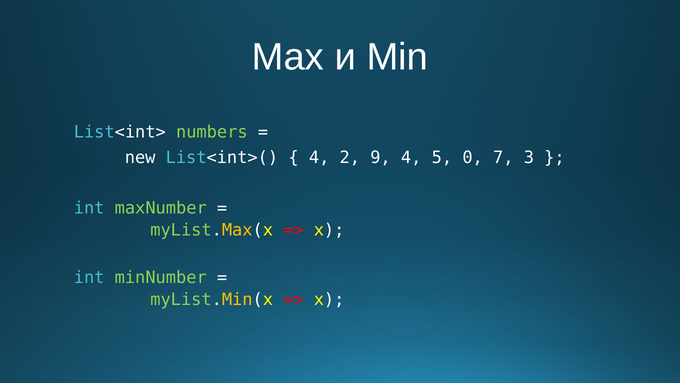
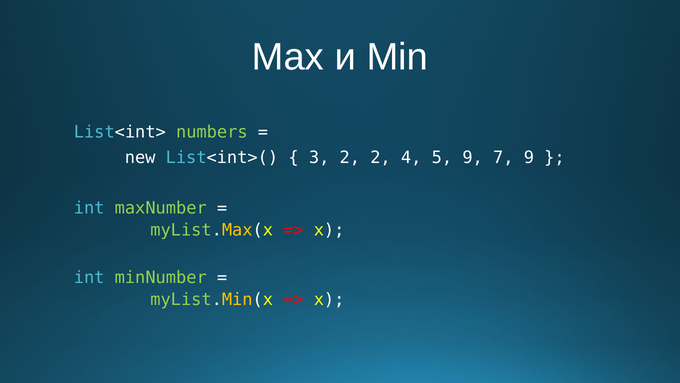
4: 4 -> 3 (319, 157)
2 9: 9 -> 2 (381, 157)
5 0: 0 -> 9 (473, 157)
7 3: 3 -> 9 (529, 157)
